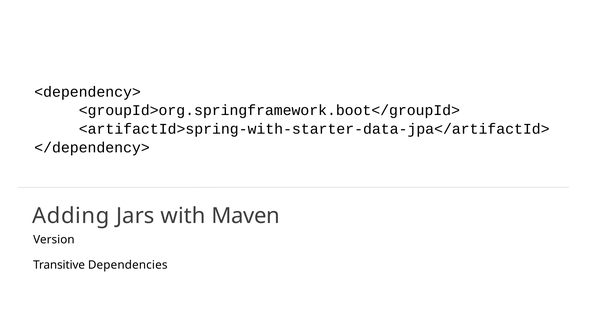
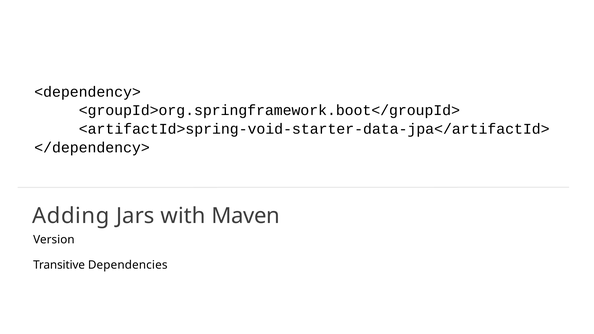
<artifactId>spring-with-starter-data-jpa</artifactId>: <artifactId>spring-with-starter-data-jpa</artifactId> -> <artifactId>spring-void-starter-data-jpa</artifactId> (314, 129)
